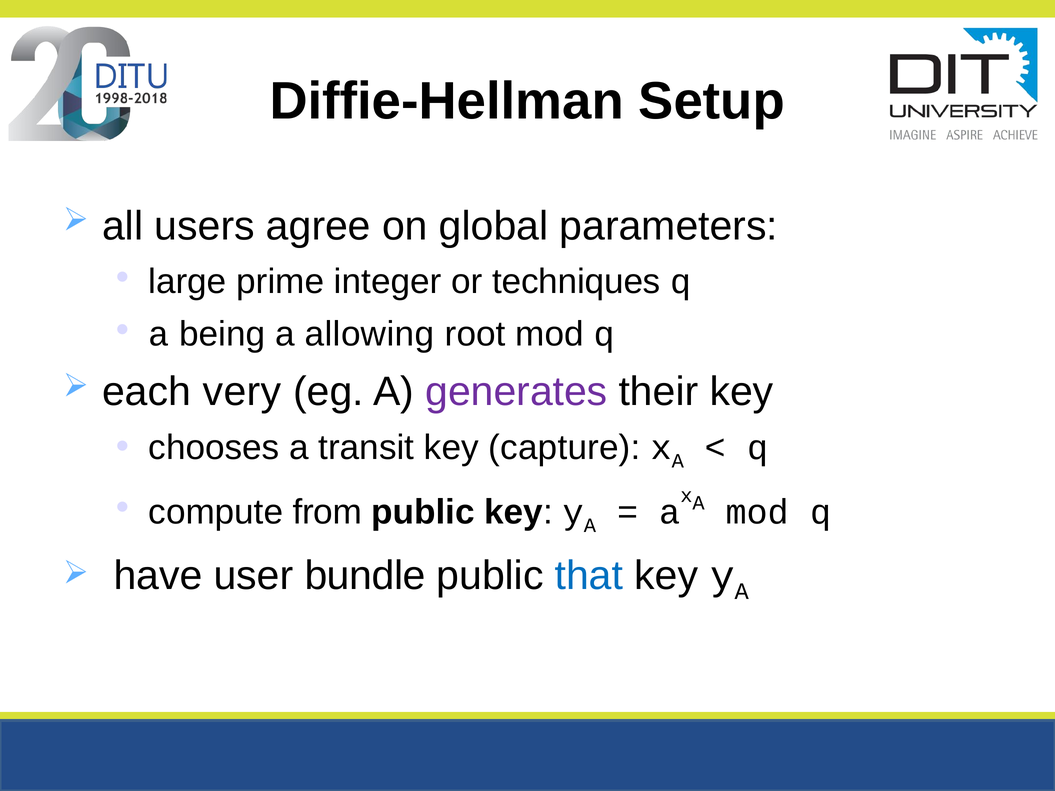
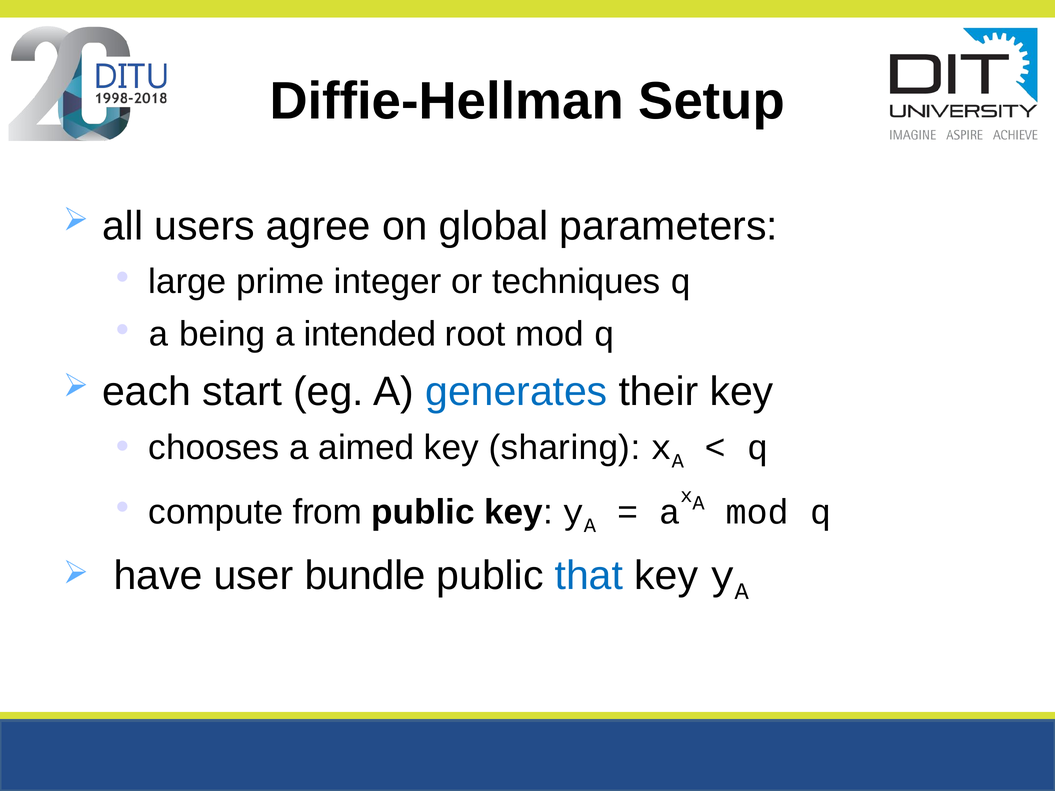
allowing: allowing -> intended (370, 334)
very: very -> start (242, 392)
generates colour: purple -> blue (516, 392)
transit: transit -> aimed (366, 448)
capture: capture -> sharing (564, 448)
